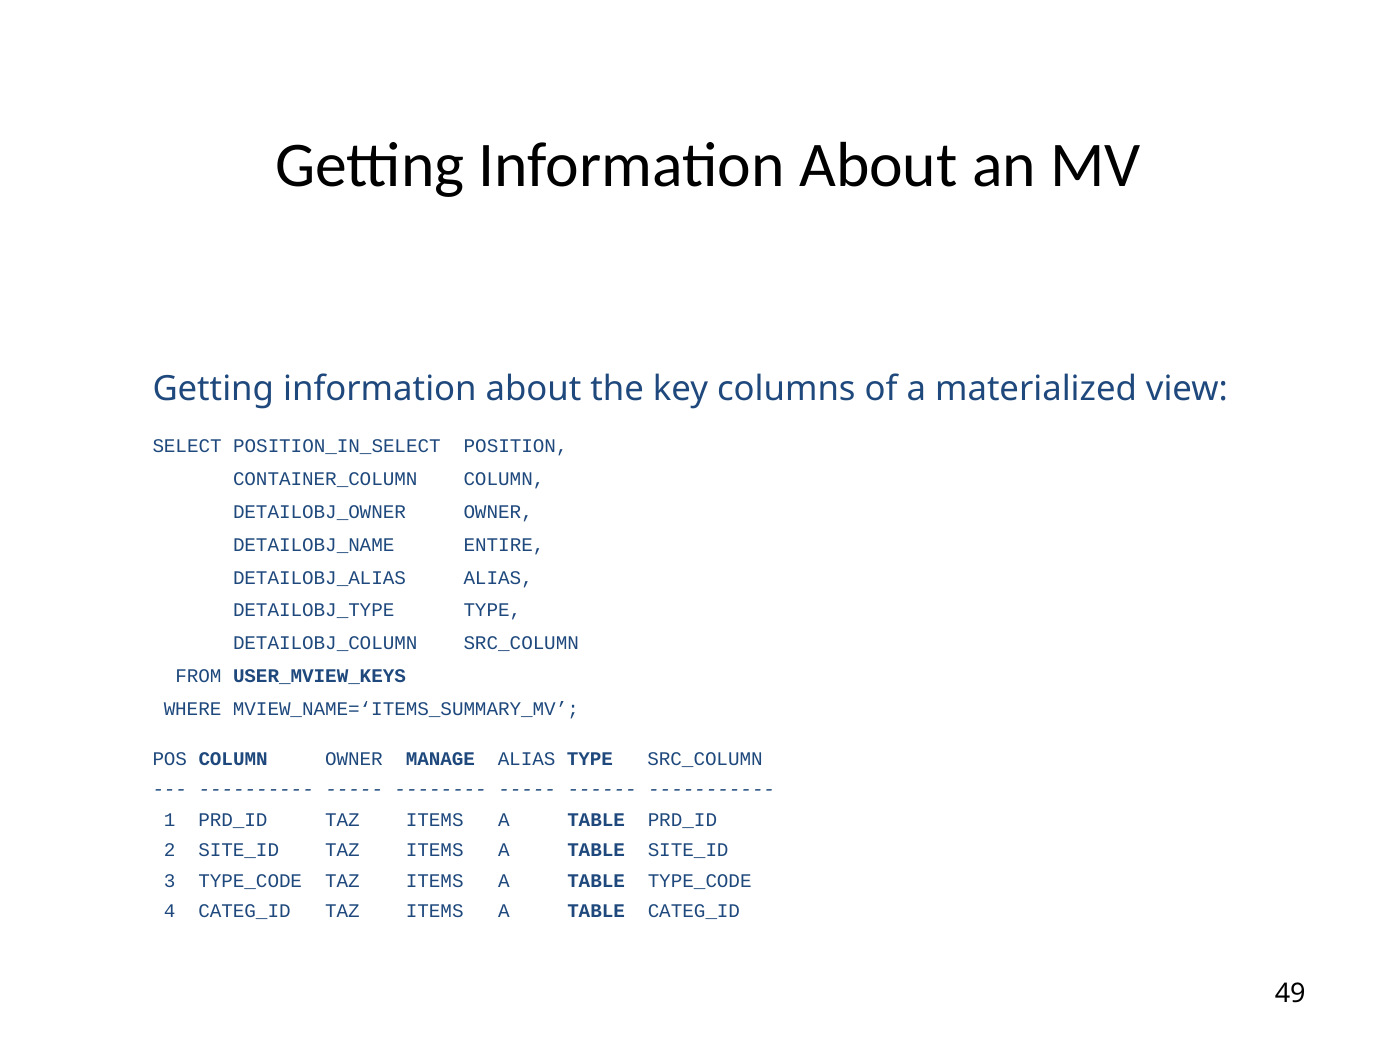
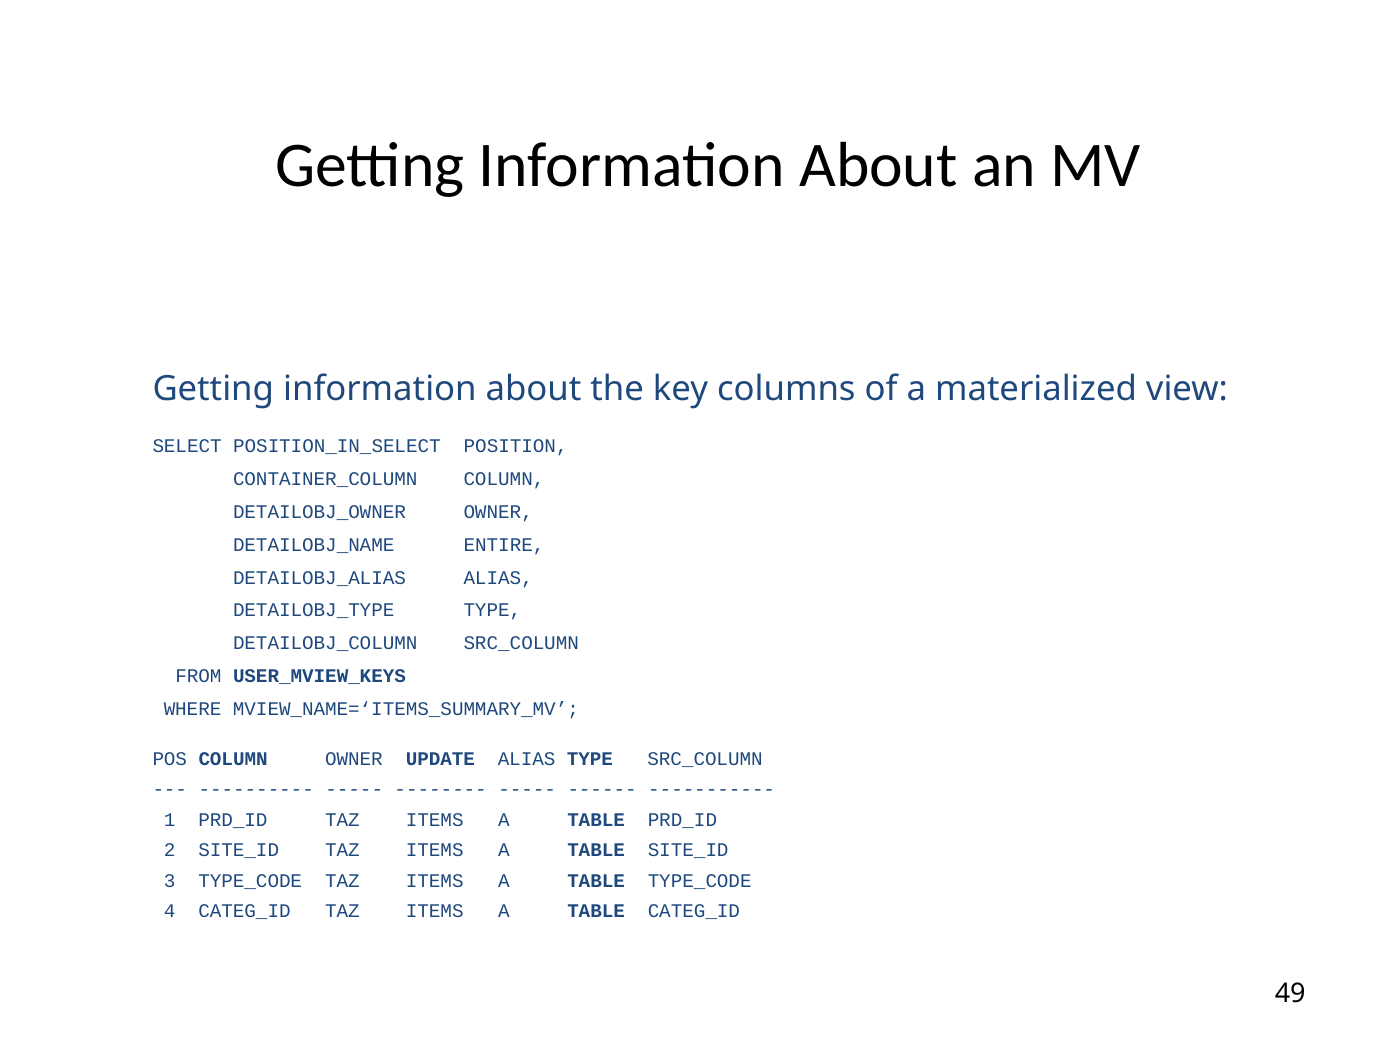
MANAGE: MANAGE -> UPDATE (440, 759)
